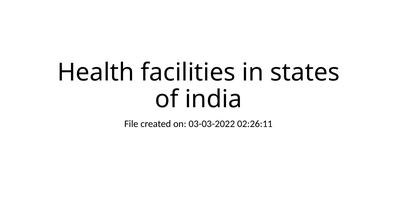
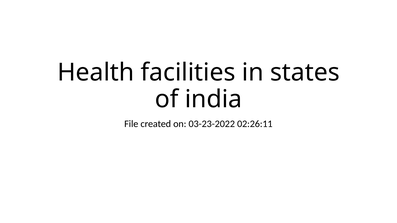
03-03-2022: 03-03-2022 -> 03-23-2022 (212, 124)
